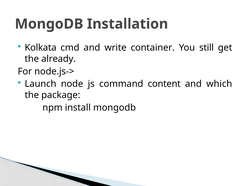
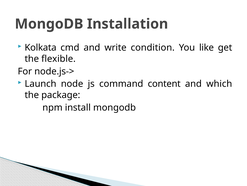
container: container -> condition (153, 47)
still: still -> like (207, 47)
already: already -> flexible (58, 59)
